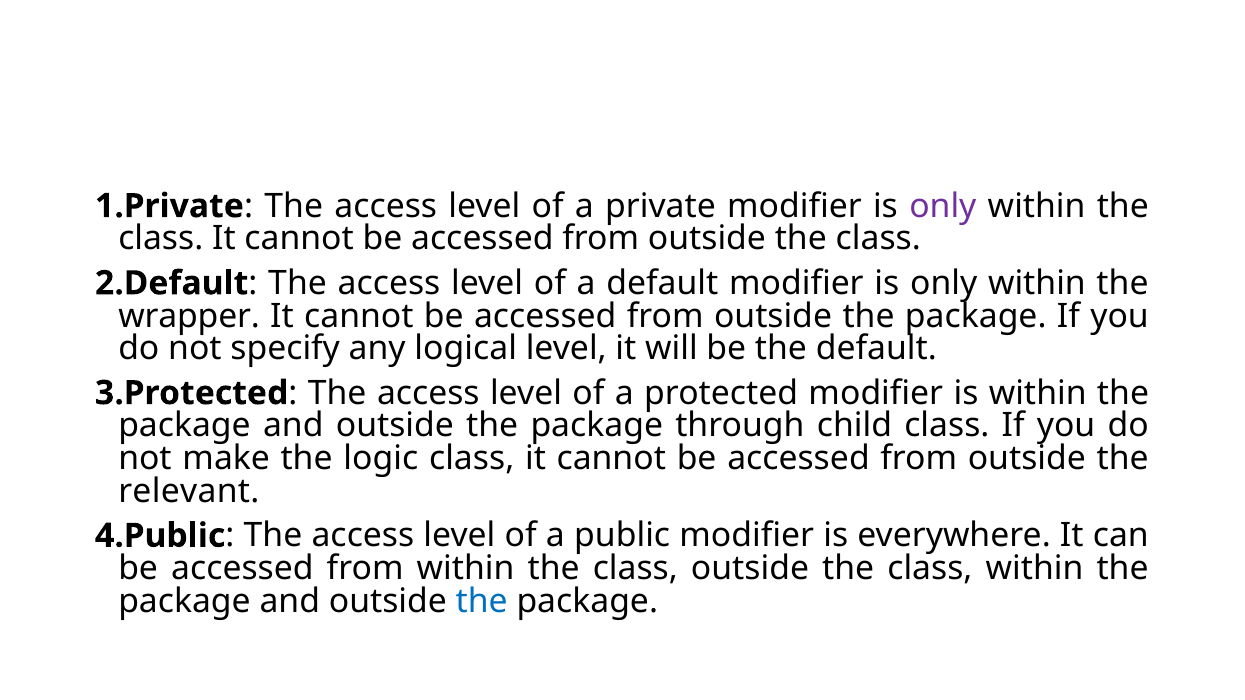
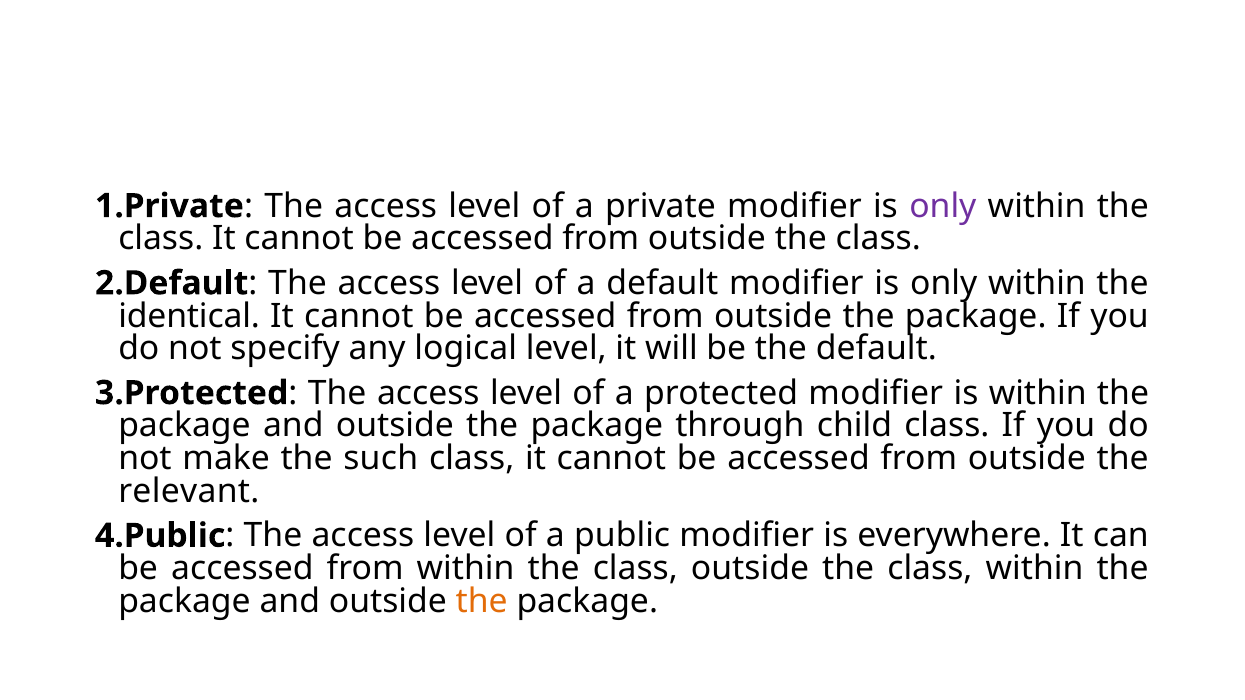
wrapper: wrapper -> identical (189, 316)
logic: logic -> such (381, 459)
the colour: blue -> orange (482, 601)
